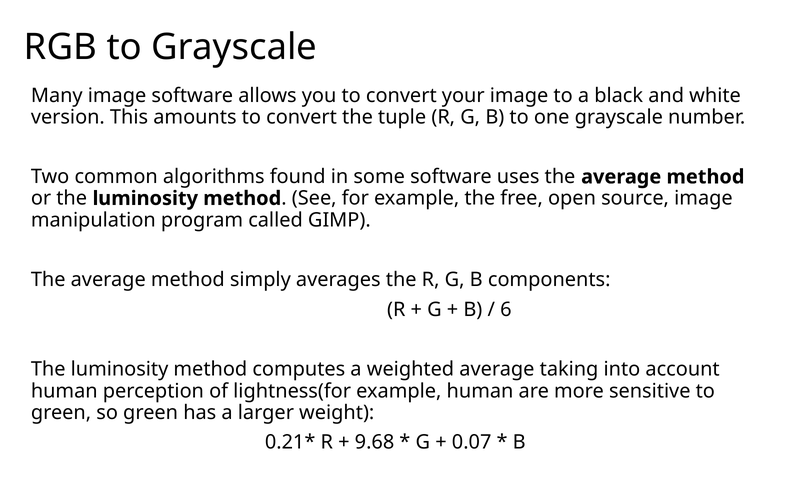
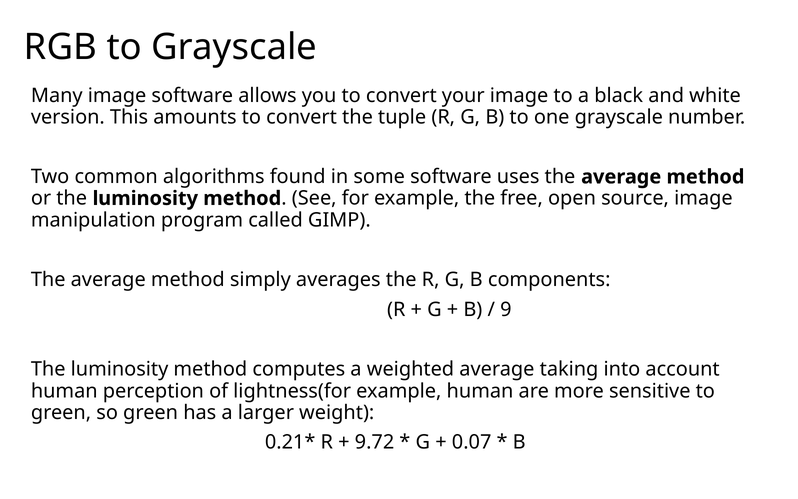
6: 6 -> 9 (506, 309)
9.68: 9.68 -> 9.72 (375, 442)
